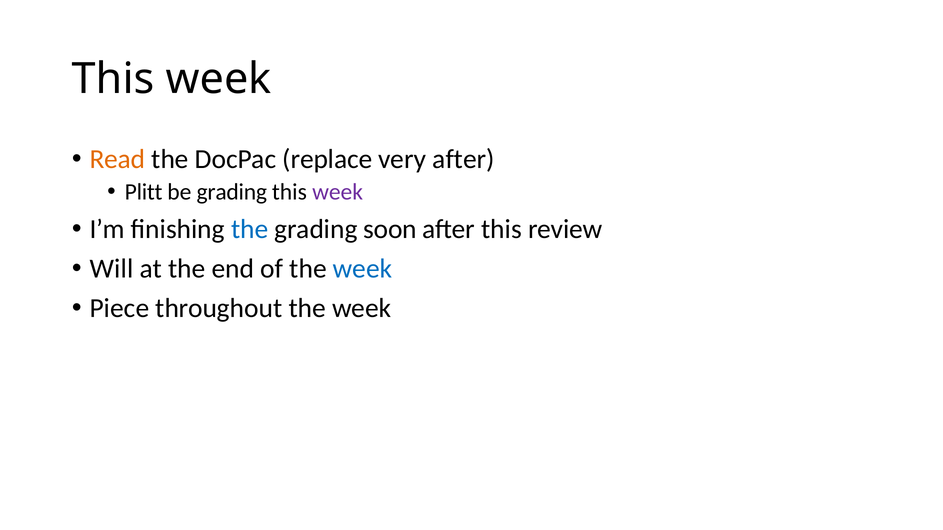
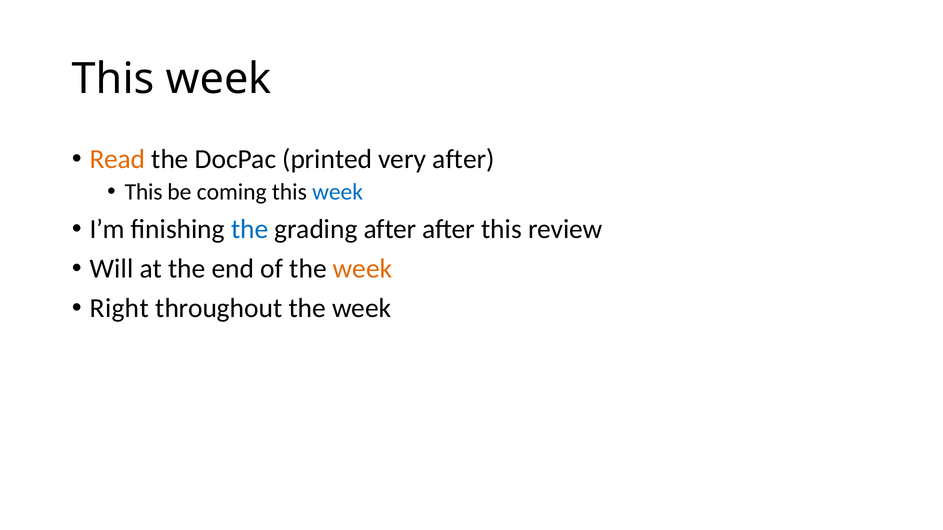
replace: replace -> printed (327, 159)
Plitt: Plitt -> This (144, 192)
be grading: grading -> coming (232, 192)
week colour: purple -> blue (338, 192)
grading soon: soon -> after (390, 229)
week colour: blue -> orange (363, 269)
Piece: Piece -> Right (119, 308)
